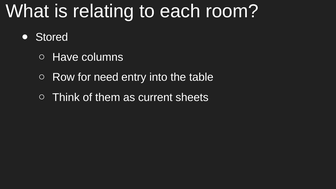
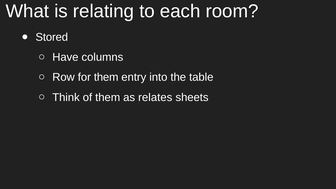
for need: need -> them (106, 77)
current: current -> relates (155, 97)
